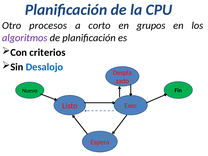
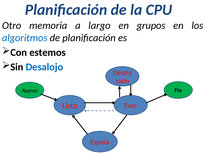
procesos: procesos -> memoria (48, 25)
corto: corto -> largo (100, 25)
algoritmos colour: purple -> blue (25, 38)
criterios: criterios -> estemos (48, 52)
